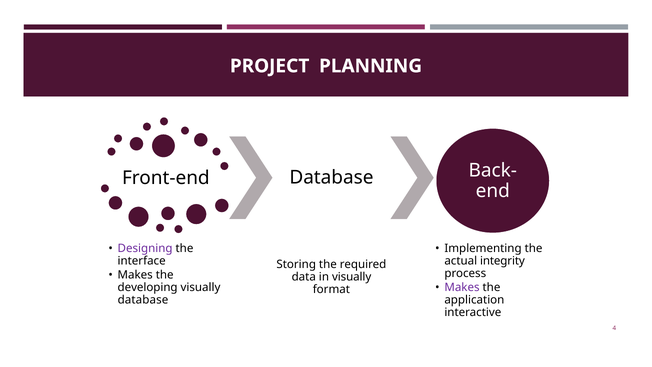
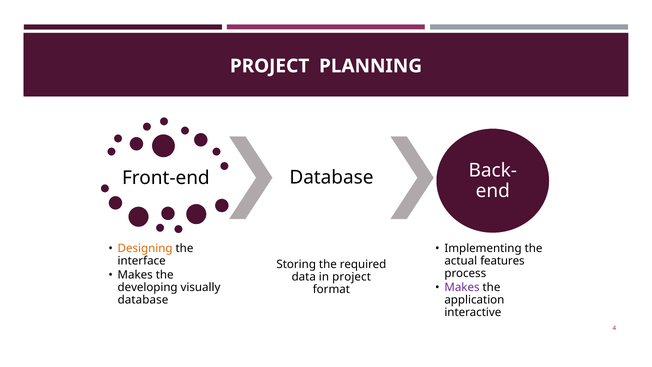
Designing colour: purple -> orange (145, 248)
integrity: integrity -> features (502, 261)
in visually: visually -> project (352, 277)
